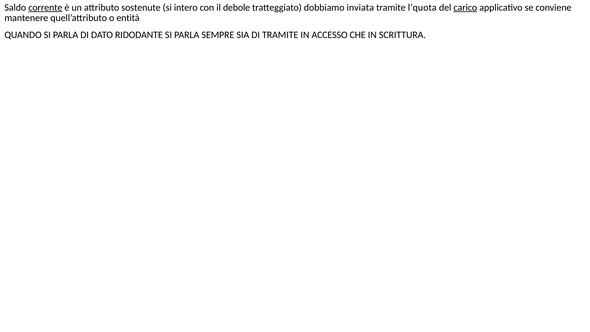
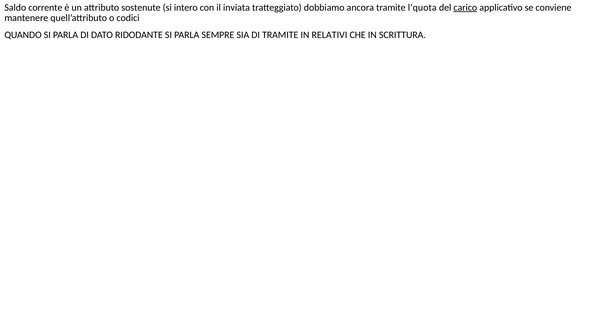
corrente underline: present -> none (45, 7)
debole: debole -> inviata (236, 7)
inviata: inviata -> ancora (360, 7)
entità: entità -> codici (128, 18)
ACCESSO: ACCESSO -> RELATIVI (329, 35)
